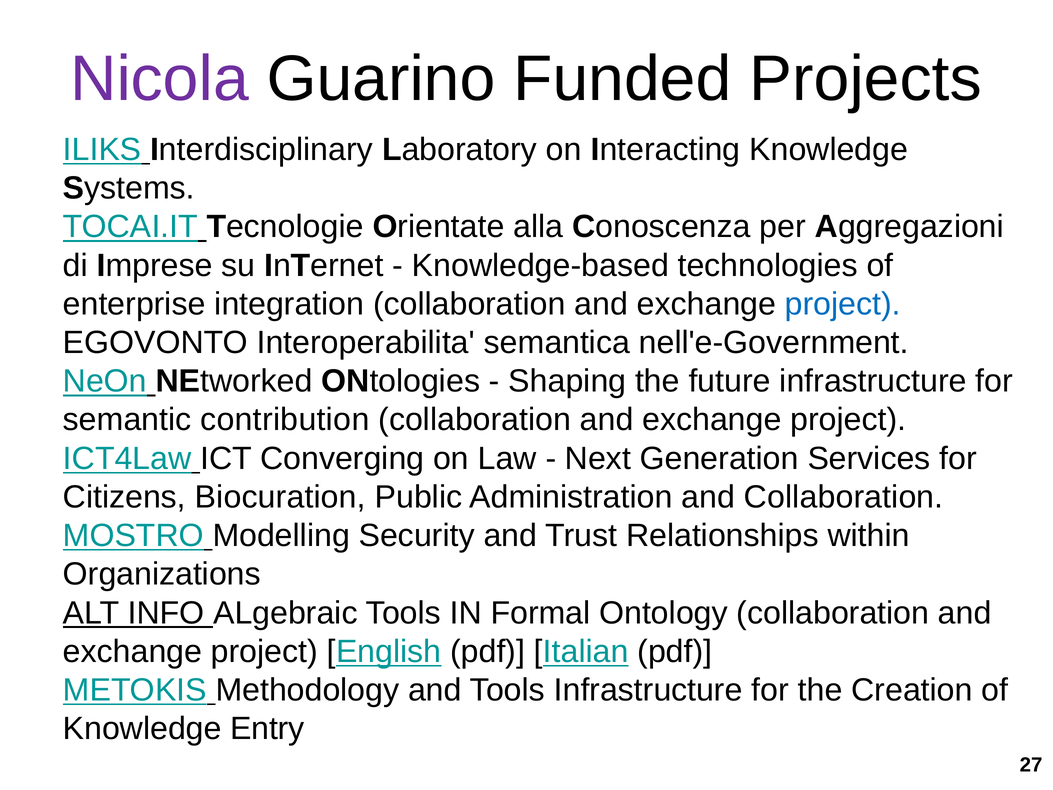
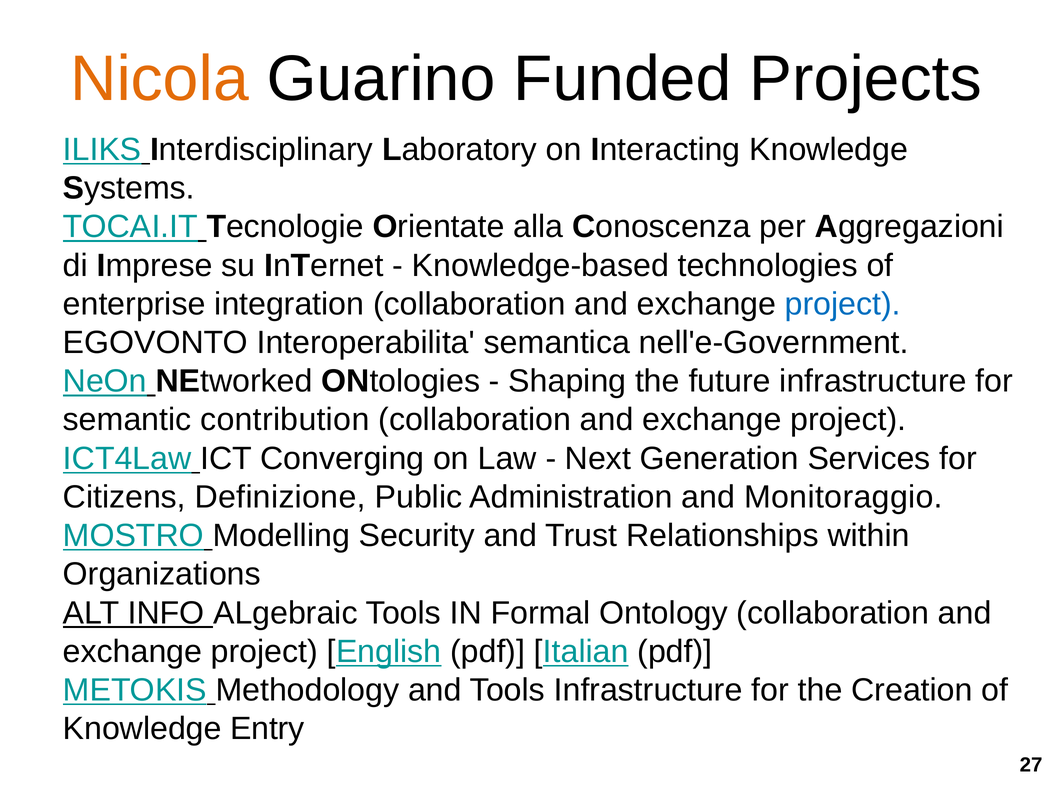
Nicola colour: purple -> orange (159, 79)
Biocuration: Biocuration -> Definizione (280, 497)
and Collaboration: Collaboration -> Monitoraggio (843, 497)
